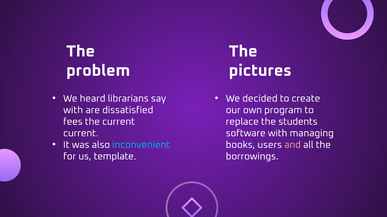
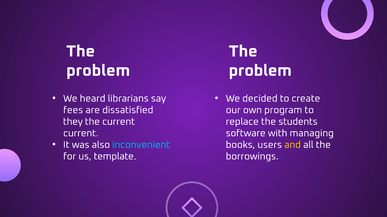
pictures: pictures -> problem (260, 71)
with: with -> fees (73, 110)
fees: fees -> they (73, 122)
and colour: pink -> yellow (293, 145)
